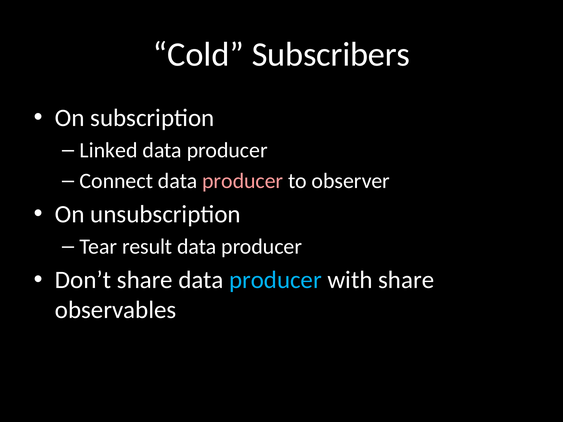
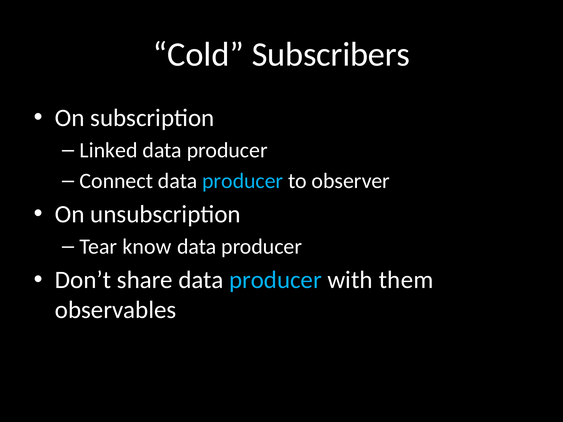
producer colour: pink -> light blue (243, 181)
result: result -> know (147, 247)
with share: share -> them (406, 280)
